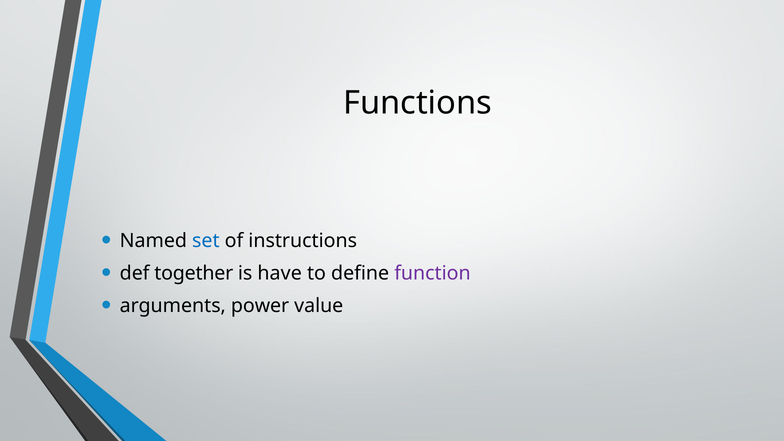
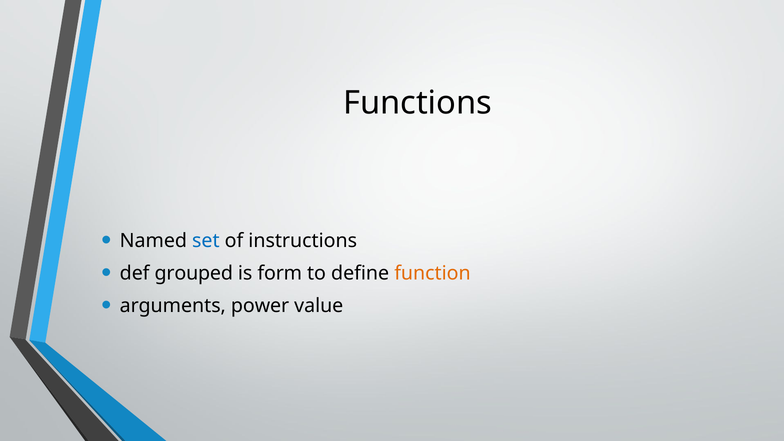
together: together -> grouped (194, 273)
have: have -> form (280, 273)
function colour: purple -> orange (432, 273)
